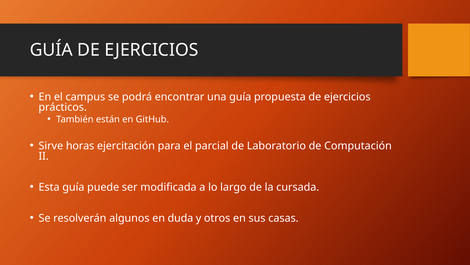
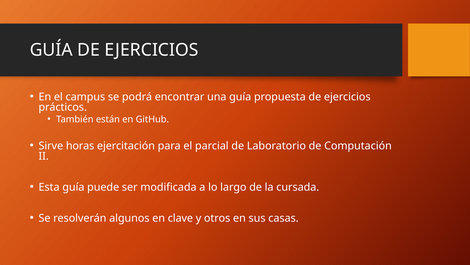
duda: duda -> clave (180, 218)
